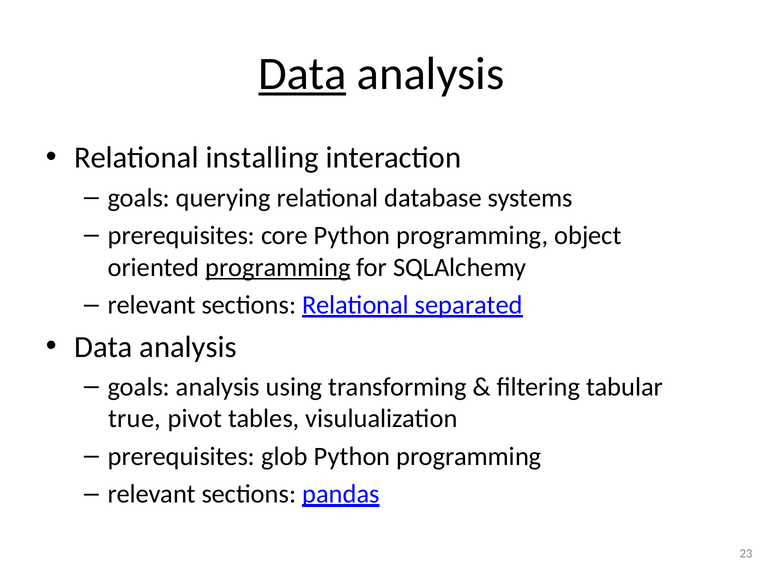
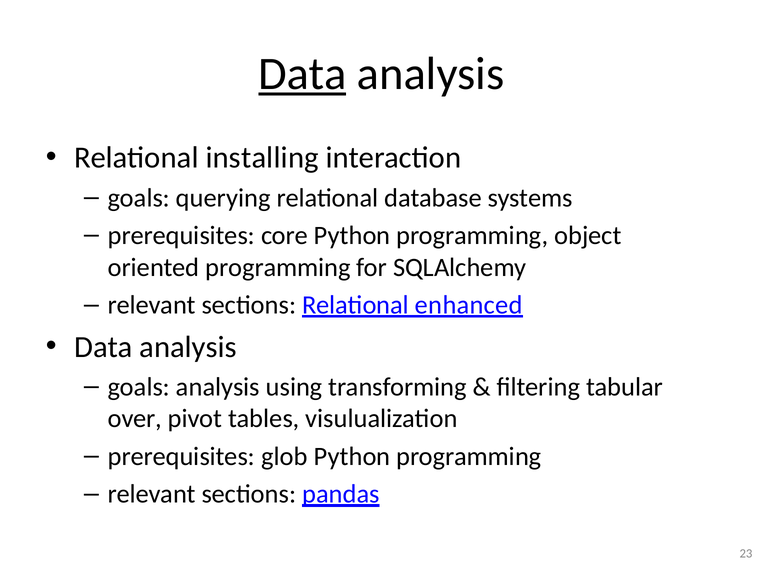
programming underline: present -> none (278, 267)
separated: separated -> enhanced (469, 305)
true: true -> over (135, 419)
